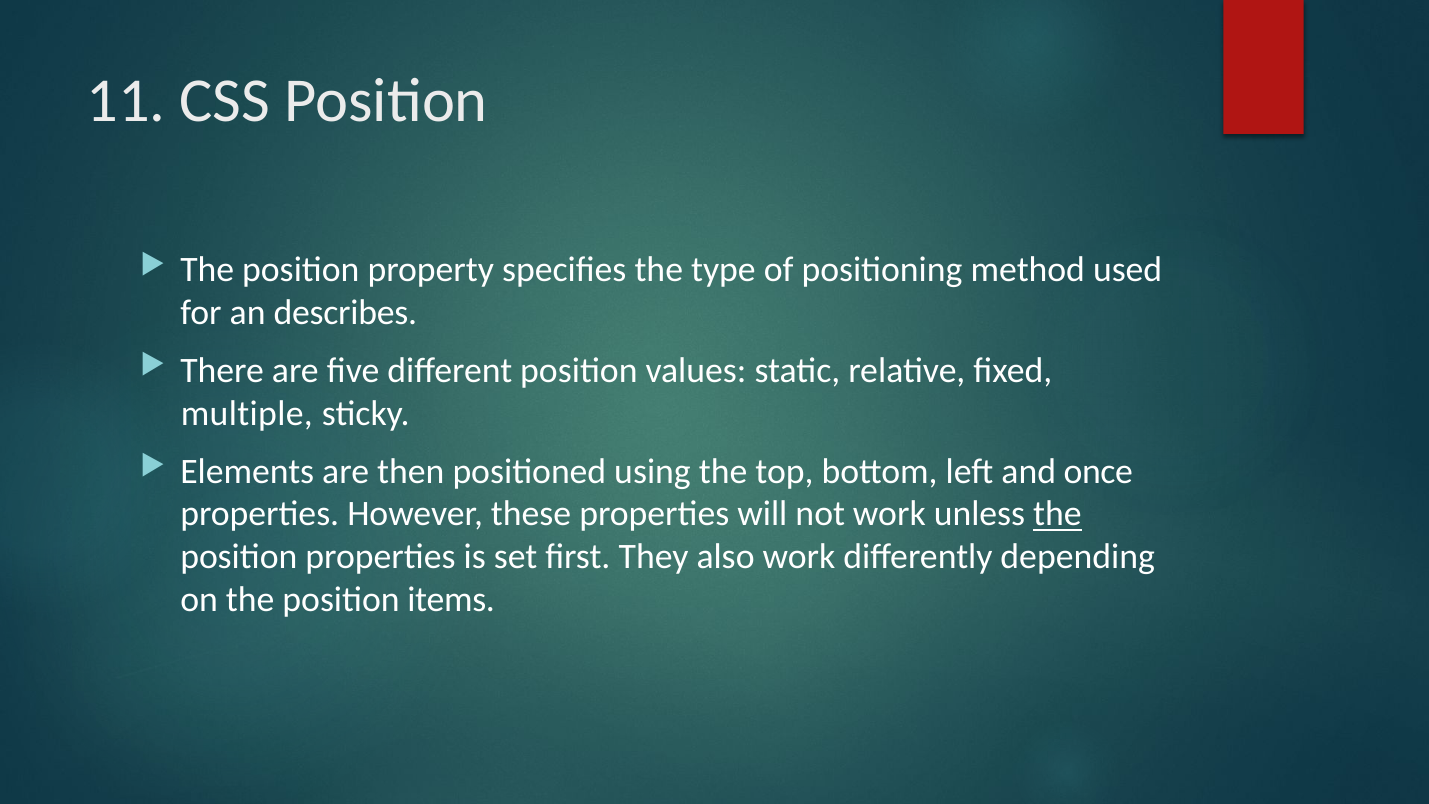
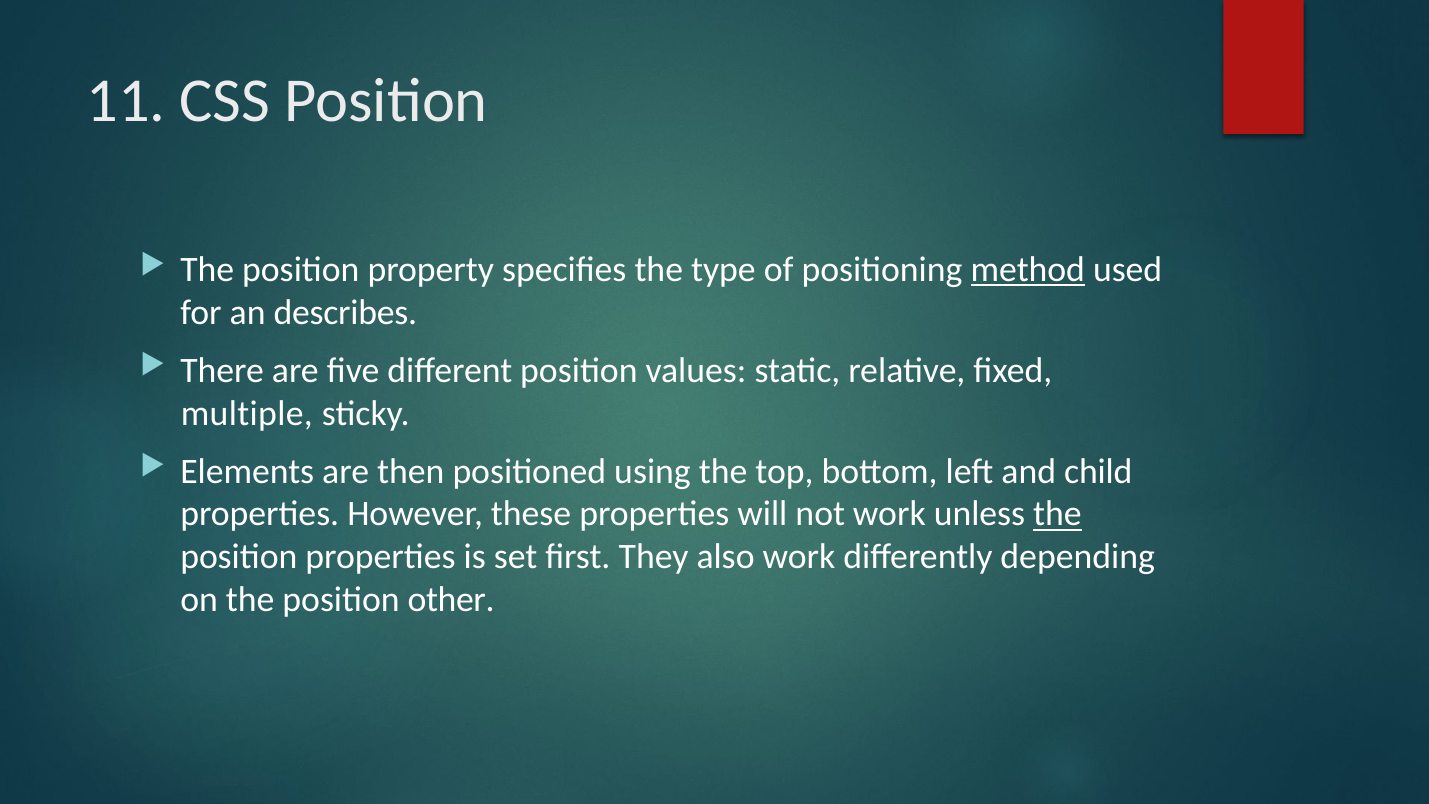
method underline: none -> present (1028, 270)
once: once -> child (1098, 471)
items: items -> other (451, 600)
